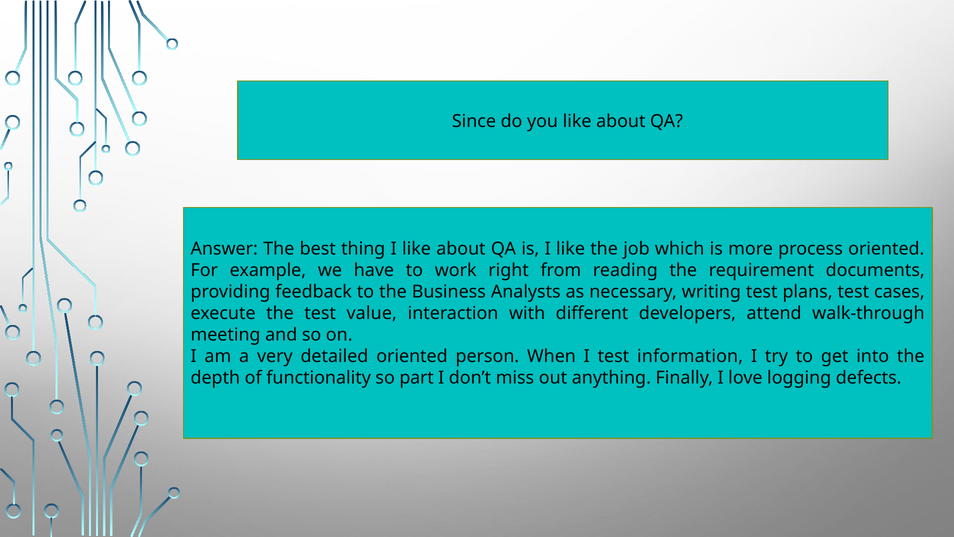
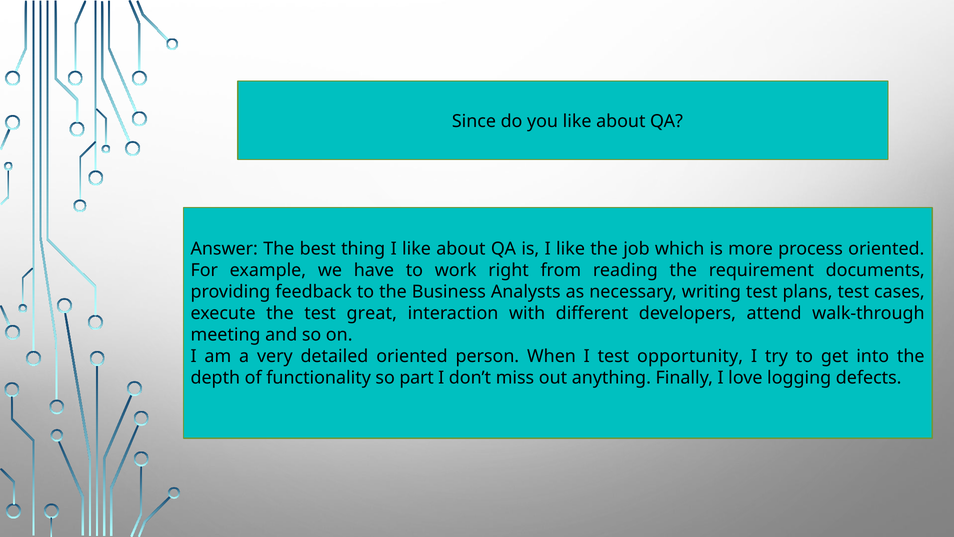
value: value -> great (372, 313)
information: information -> opportunity (690, 356)
